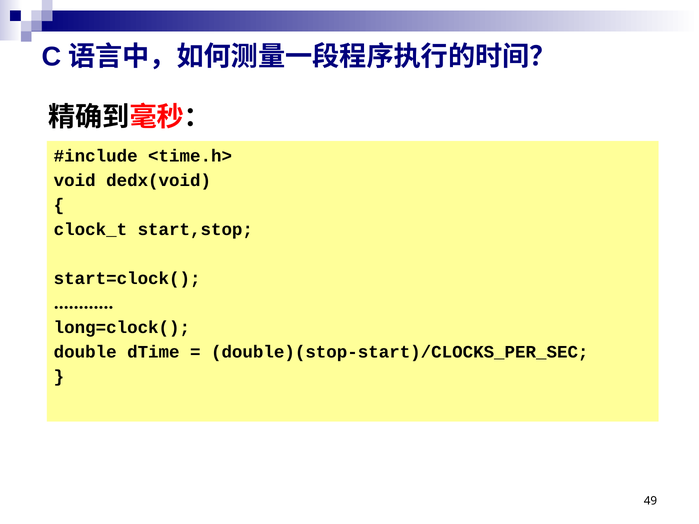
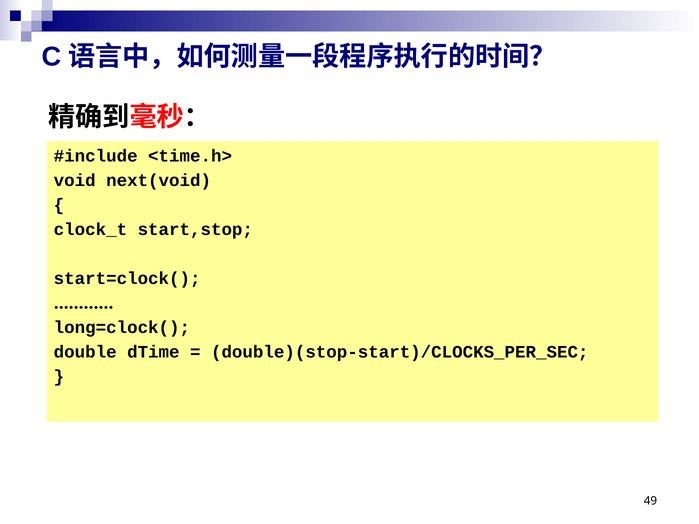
dedx(void: dedx(void -> next(void (159, 181)
